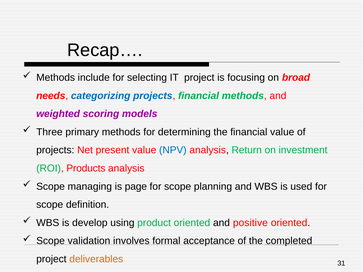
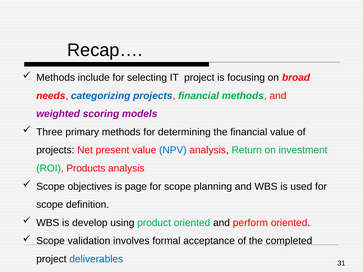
managing: managing -> objectives (90, 187)
positive: positive -> perform (250, 223)
deliverables colour: orange -> blue (96, 259)
